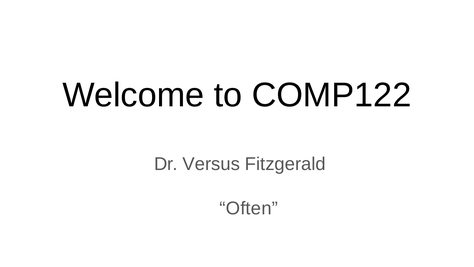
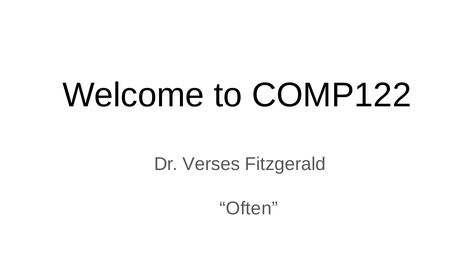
Versus: Versus -> Verses (211, 164)
